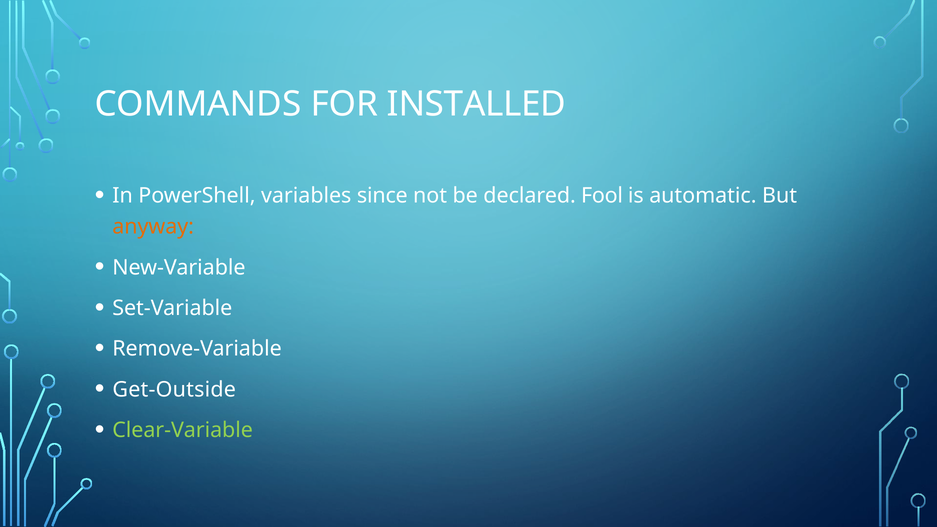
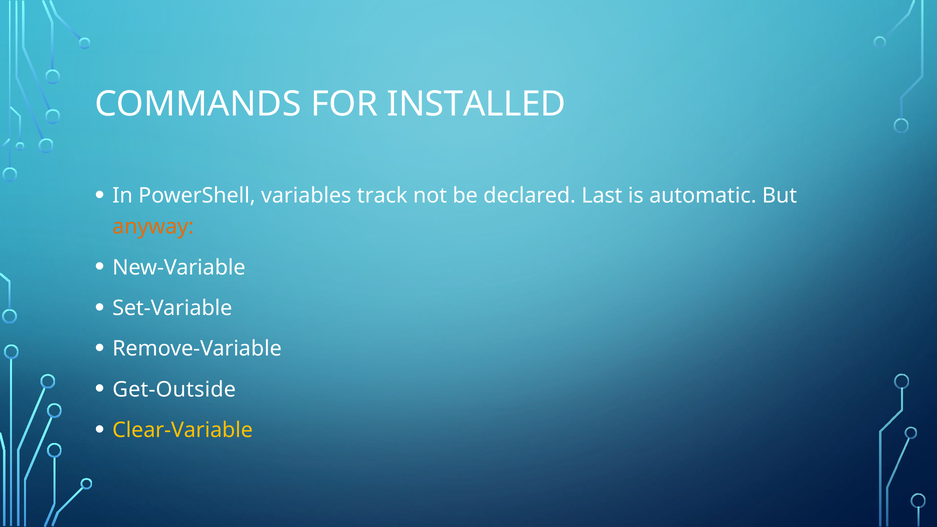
since: since -> track (382, 196)
Fool: Fool -> Last (602, 196)
Clear-Variable colour: light green -> yellow (183, 430)
